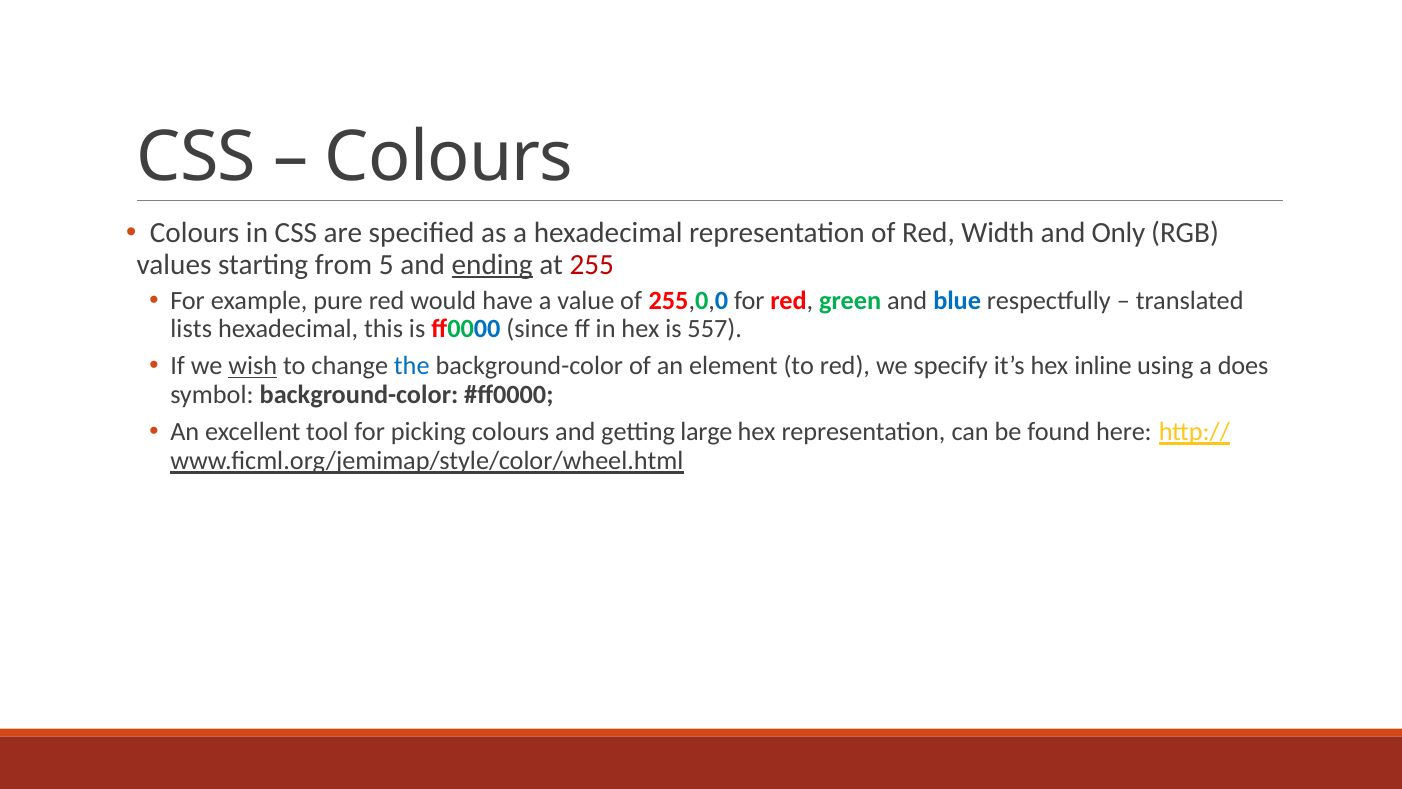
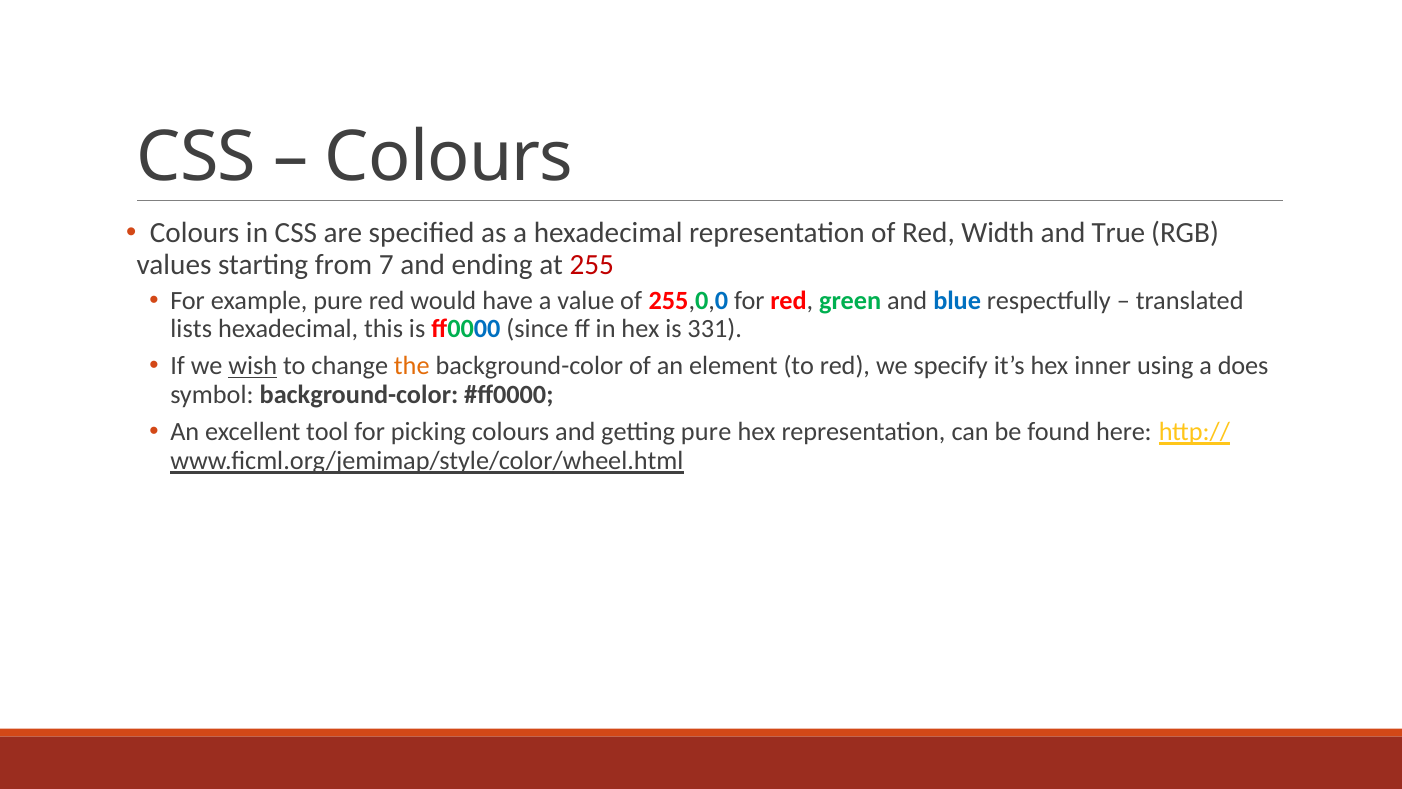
Only: Only -> True (1118, 233)
5: 5 -> 7 (386, 265)
ending underline: present -> none (492, 265)
557: 557 -> 331 (715, 329)
the colour: blue -> orange (412, 366)
inline: inline -> inner (1103, 366)
getting large: large -> pure (706, 432)
